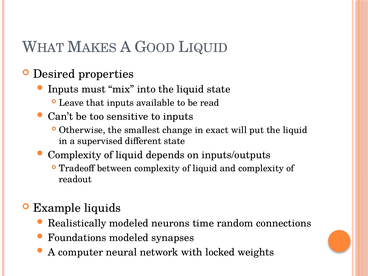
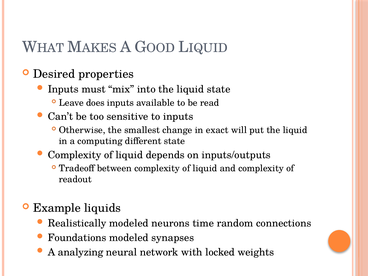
that: that -> does (95, 103)
supervised: supervised -> computing (100, 141)
computer: computer -> analyzing (81, 252)
